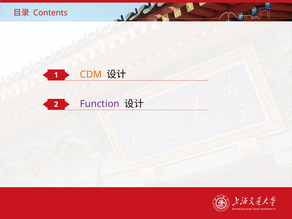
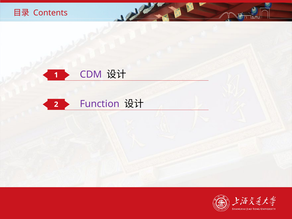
CDM colour: orange -> purple (91, 74)
